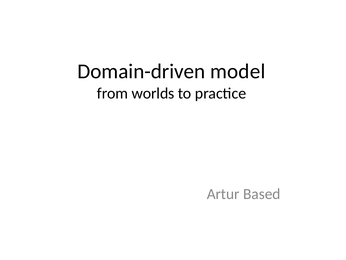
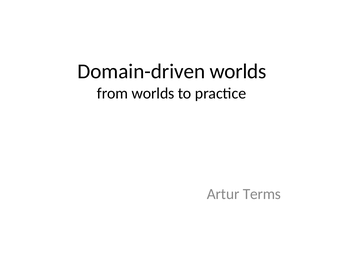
Domain-driven model: model -> worlds (238, 71)
Based: Based -> Terms (262, 194)
